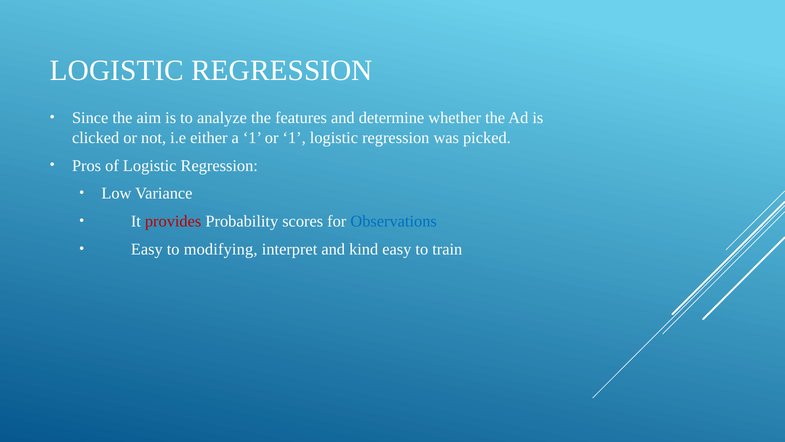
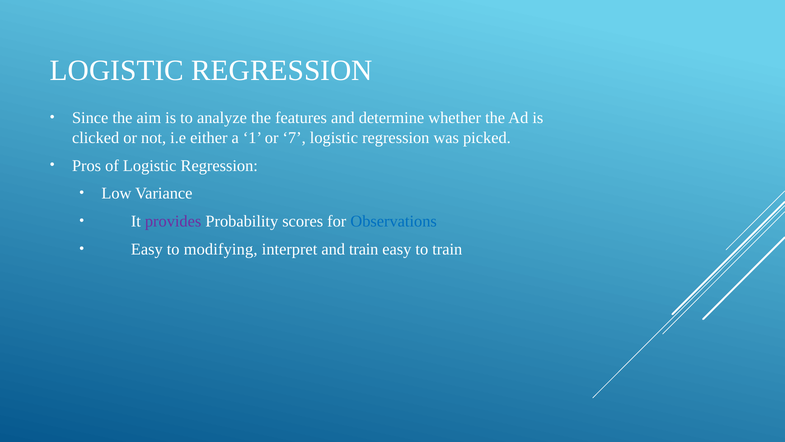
or 1: 1 -> 7 (294, 138)
provides colour: red -> purple (173, 221)
and kind: kind -> train (364, 249)
